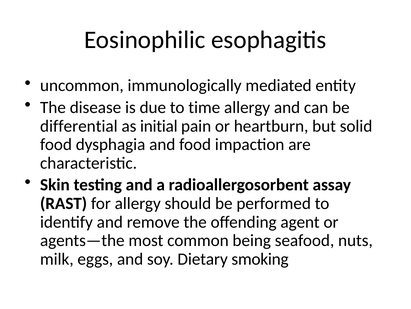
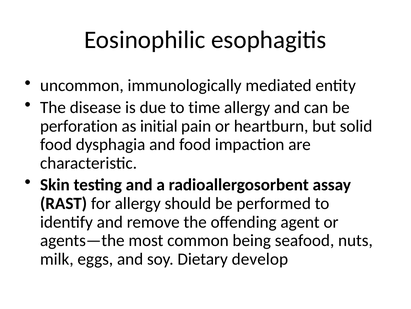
differential: differential -> perforation (79, 126)
smoking: smoking -> develop (260, 258)
